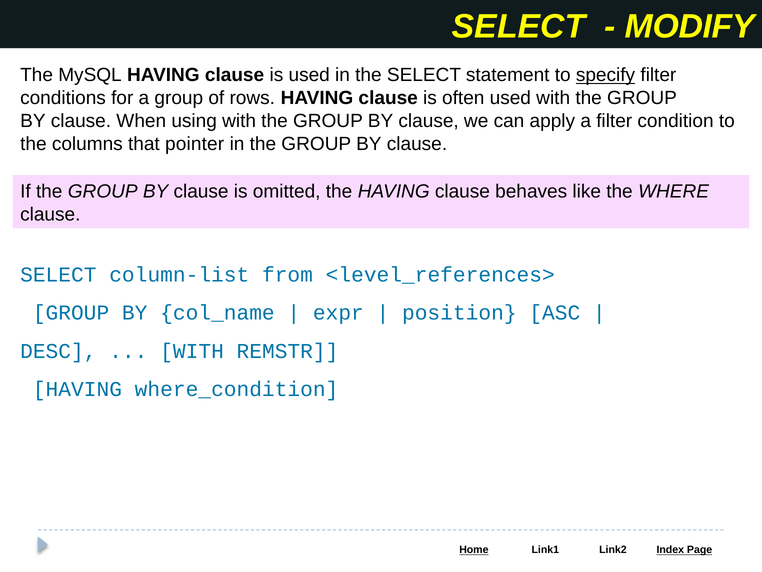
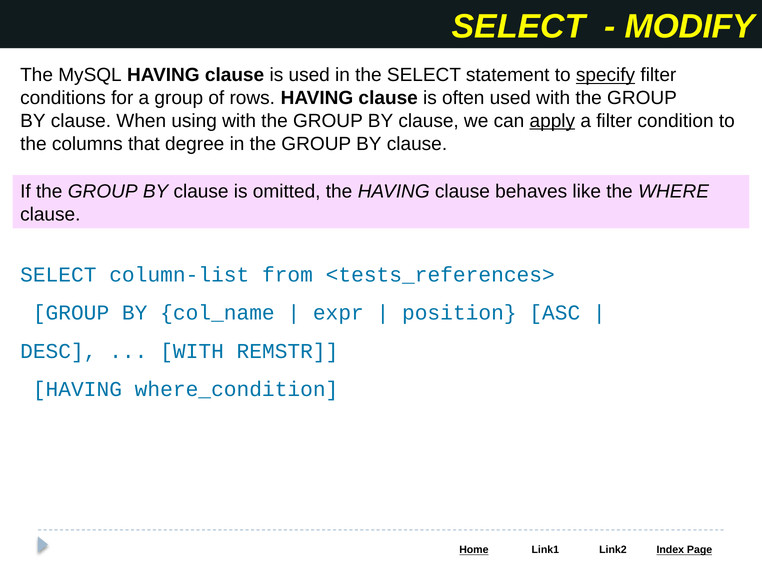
apply underline: none -> present (552, 121)
pointer: pointer -> degree (195, 144)
<level_references>: <level_references> -> <tests_references> (440, 275)
